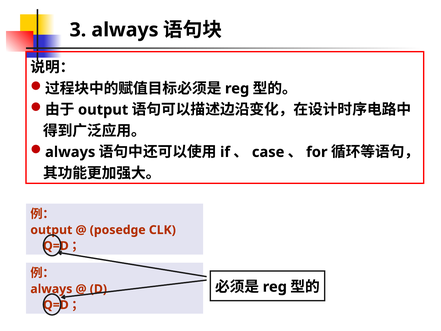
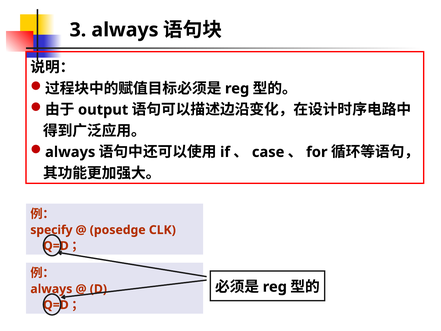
output: output -> specify (51, 230)
